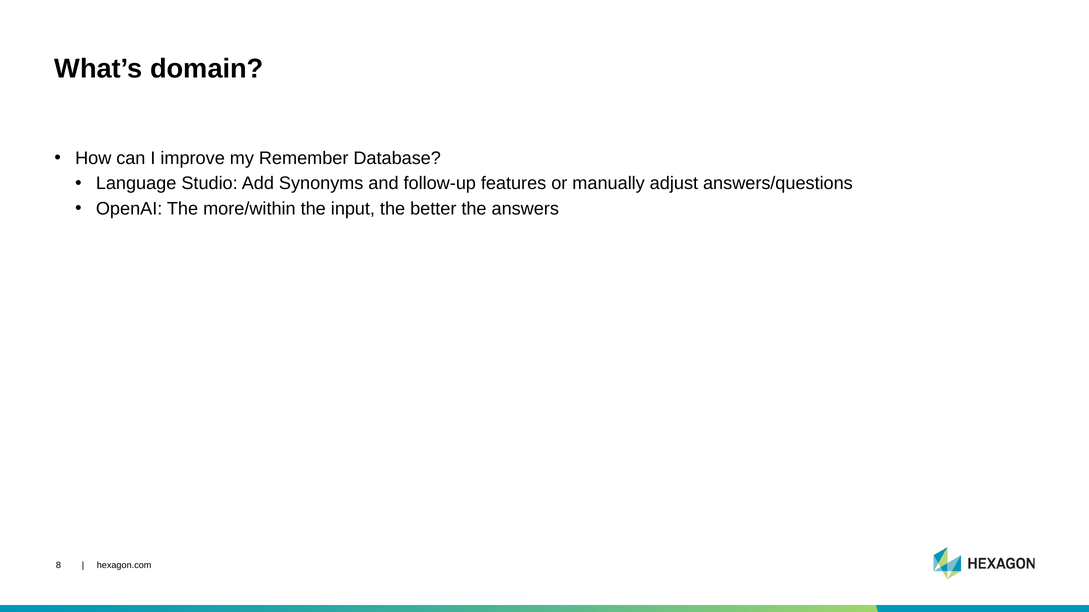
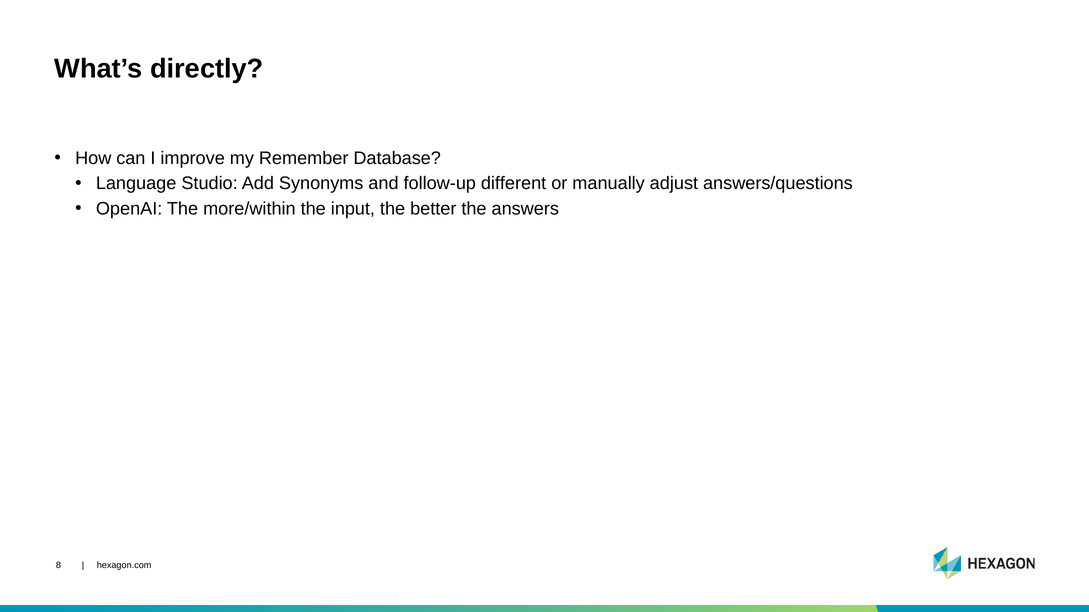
domain: domain -> directly (207, 69)
features: features -> different (514, 183)
